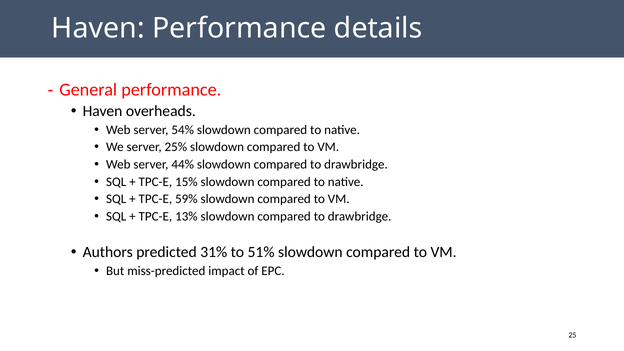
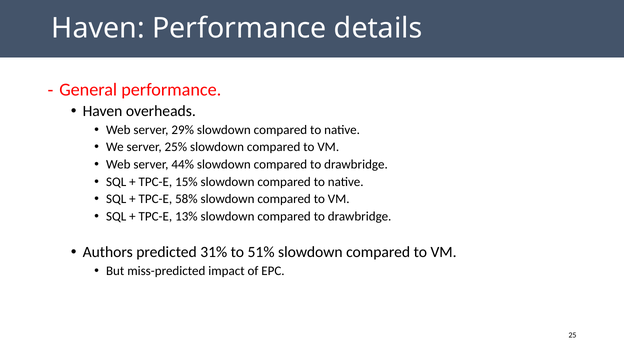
54%: 54% -> 29% (183, 130)
59%: 59% -> 58% (186, 199)
